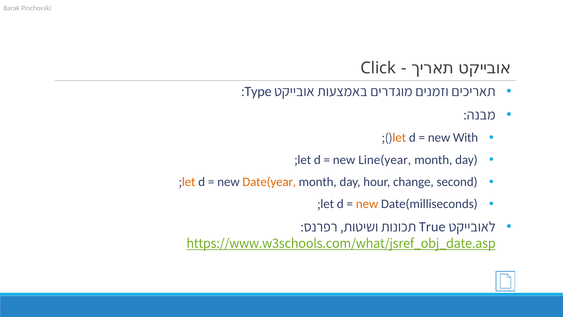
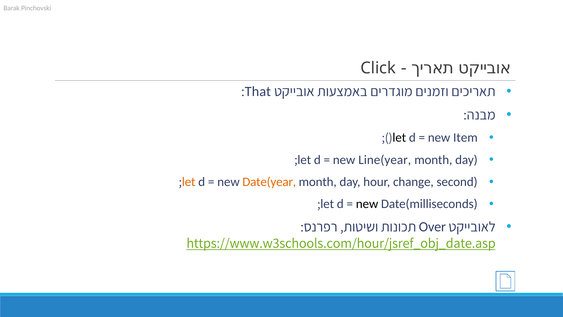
Type: Type -> That (258, 91)
let colour: orange -> black (399, 137)
With: With -> Item (465, 137)
new colour: orange -> black (367, 204)
True: True -> Over (432, 227)
https://www.w3schools.com/what/jsref_obj_date.asp: https://www.w3schools.com/what/jsref_obj_date.asp -> https://www.w3schools.com/hour/jsref_obj_date.asp (341, 243)
